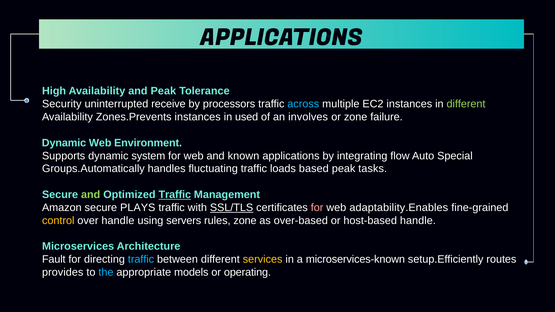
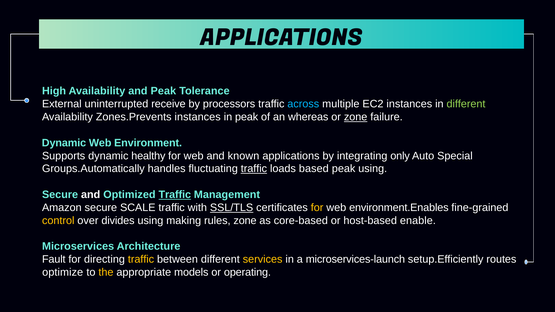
Security: Security -> External (62, 104)
in used: used -> peak (247, 117)
involves: involves -> whereas (308, 117)
zone underline: none -> present (356, 117)
system: system -> healthy (148, 156)
flow: flow -> only (400, 156)
traffic underline: none -> present (254, 169)
peak tasks: tasks -> using (373, 169)
and colour: light green -> white (91, 195)
PLAYS: PLAYS -> SCALE (138, 208)
for colour: pink -> yellow (317, 208)
adaptability.Enables: adaptability.Enables -> environment.Enables (399, 208)
over handle: handle -> divides (118, 221)
servers: servers -> making (184, 221)
over-based: over-based -> core-based (301, 221)
host-based handle: handle -> enable (418, 221)
traffic colour: light blue -> yellow (141, 260)
microservices-known: microservices-known -> microservices-launch (355, 260)
provides: provides -> optimize (63, 272)
the colour: light blue -> yellow (106, 272)
